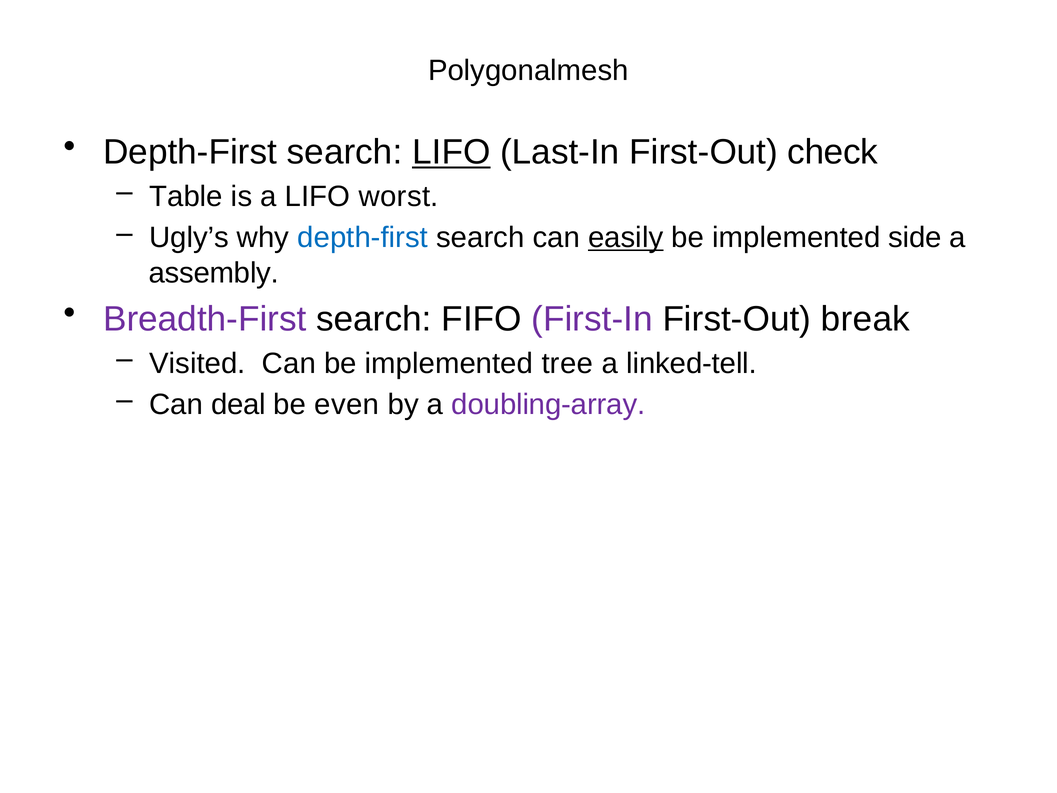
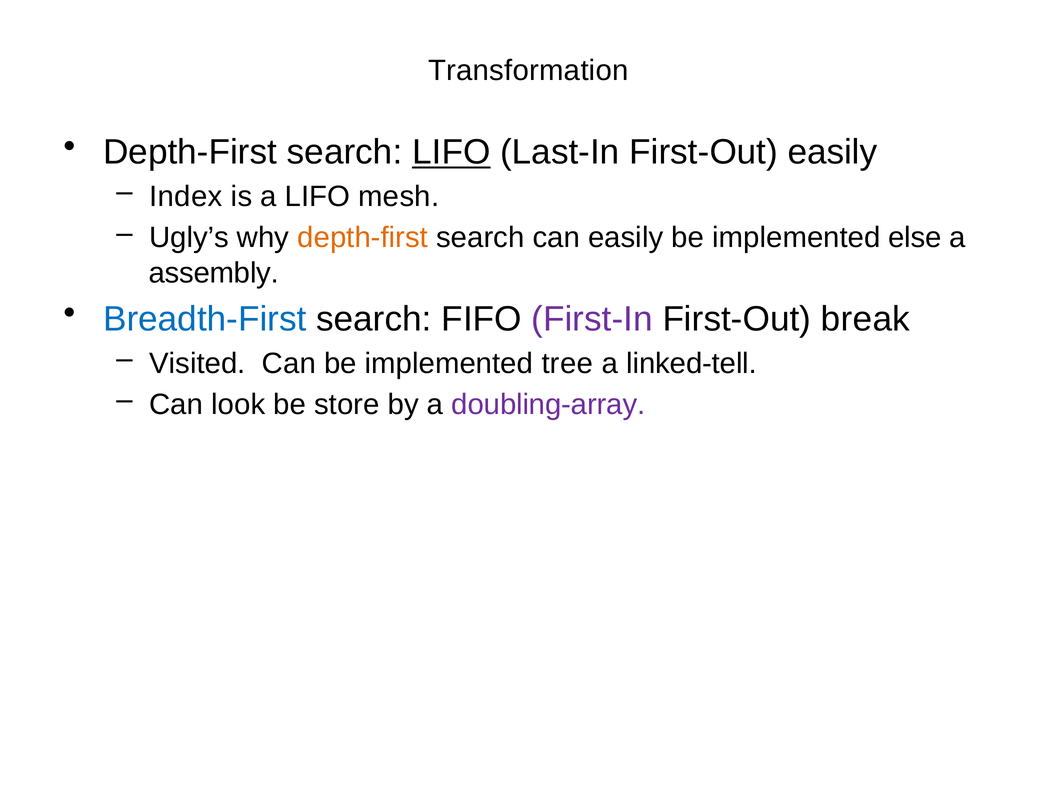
Polygonalmesh: Polygonalmesh -> Transformation (528, 71)
First-Out check: check -> easily (832, 152)
Table: Table -> Index (186, 196)
worst: worst -> mesh (399, 196)
depth-first colour: blue -> orange (363, 238)
easily underline: present -> none (626, 238)
side: side -> else (915, 238)
Breadth-First colour: purple -> blue (205, 319)
deal: deal -> look (238, 404)
even: even -> store (347, 404)
